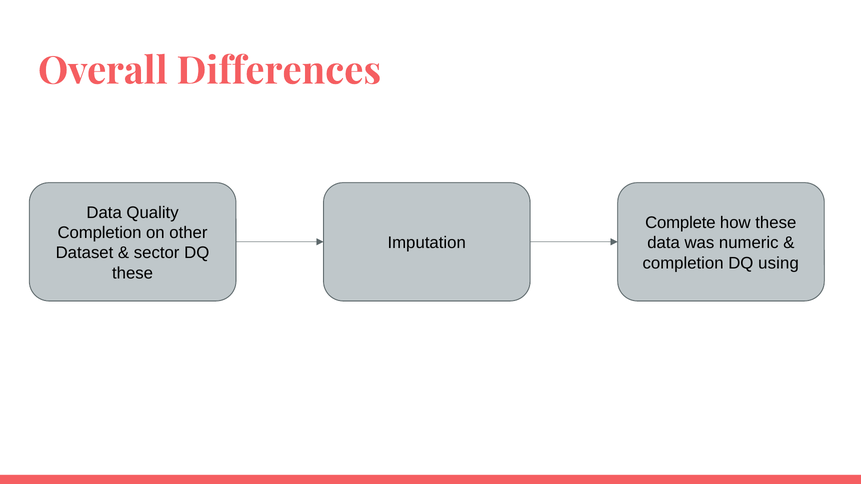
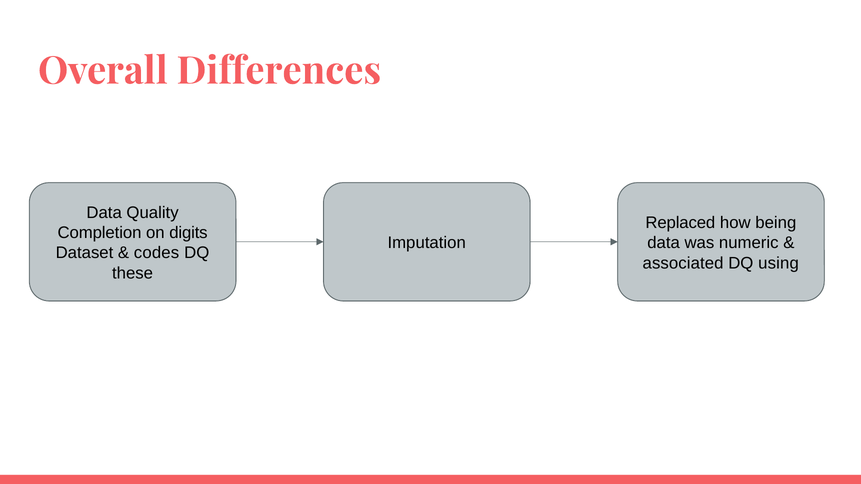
Complete: Complete -> Replaced (680, 223)
how these: these -> being (776, 223)
other: other -> digits (188, 233)
sector: sector -> codes (157, 253)
completion: completion -> associated (683, 263)
